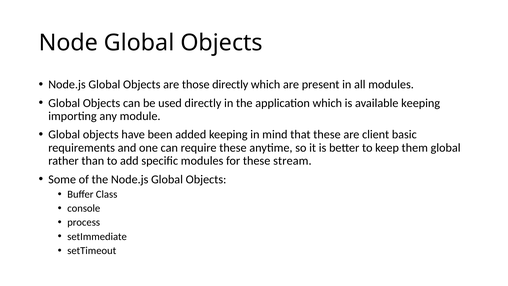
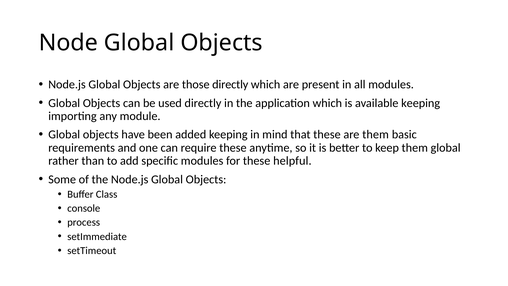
are client: client -> them (376, 134)
stream: stream -> helpful (292, 161)
